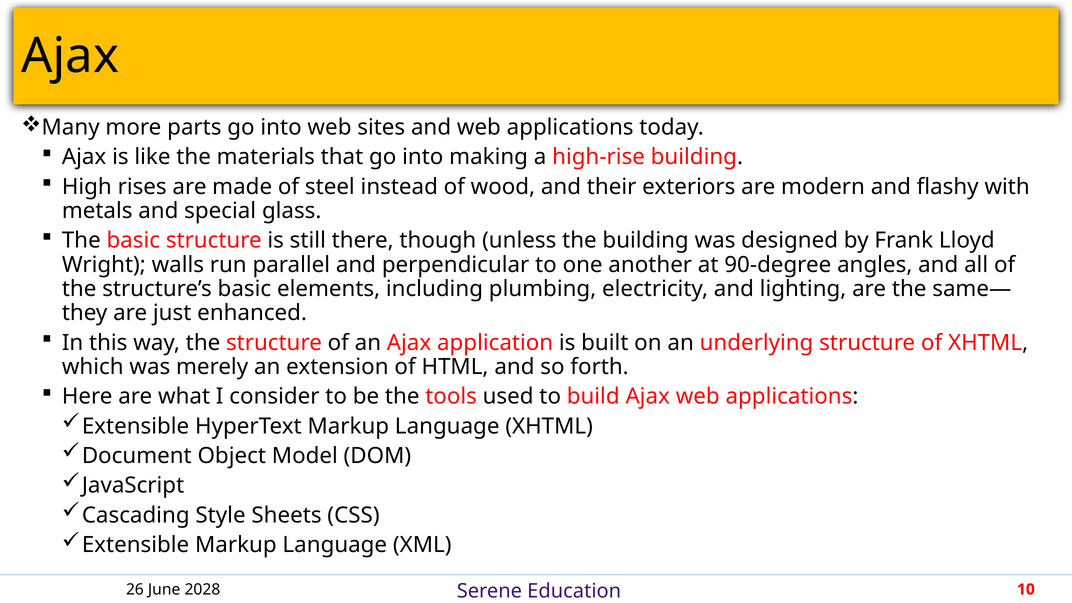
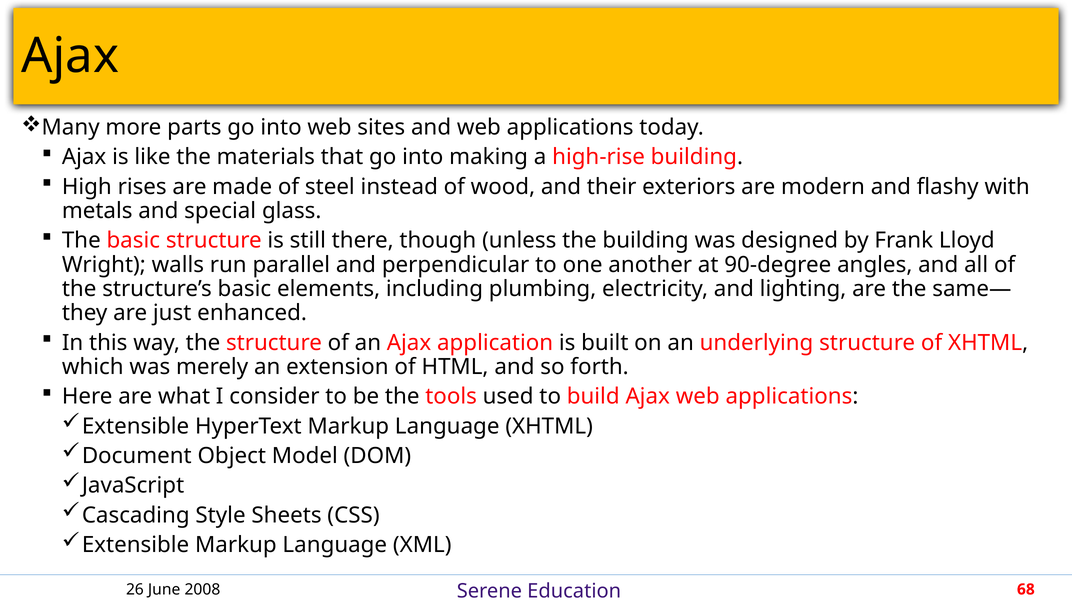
2028: 2028 -> 2008 (202, 589)
10: 10 -> 68 (1026, 589)
